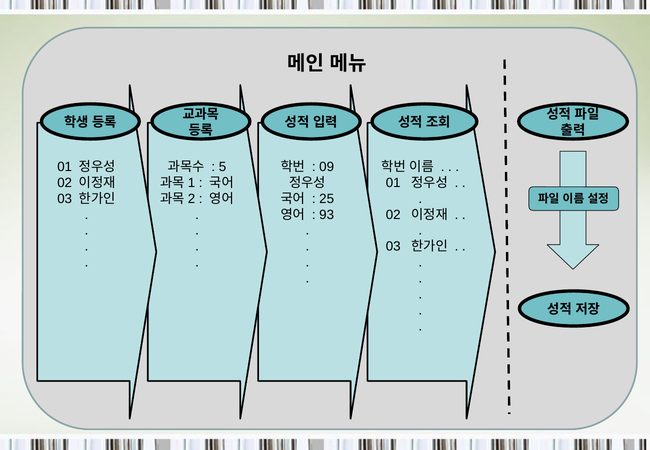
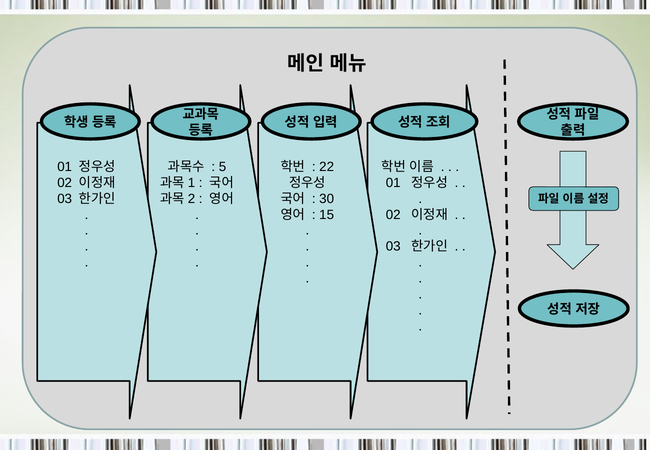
09: 09 -> 22 (327, 167)
25: 25 -> 30 (327, 199)
93: 93 -> 15 (327, 215)
